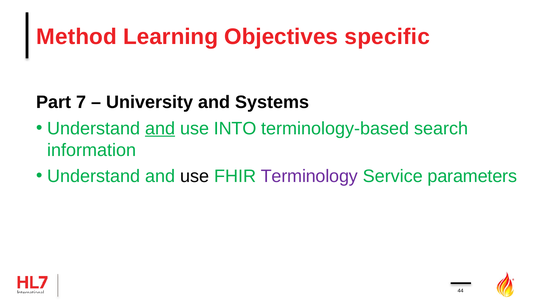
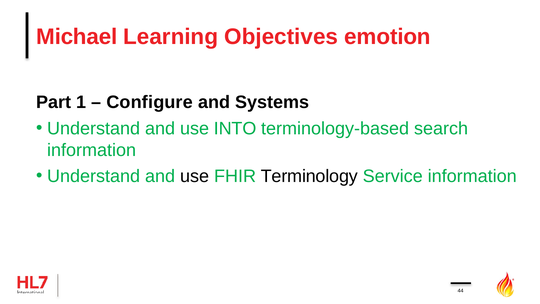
Method: Method -> Michael (77, 37)
specific: specific -> emotion (387, 37)
7: 7 -> 1 (81, 102)
University: University -> Configure (150, 102)
and underline: present -> none (160, 128)
Terminology colour: purple -> black (309, 176)
Service parameters: parameters -> information (472, 176)
